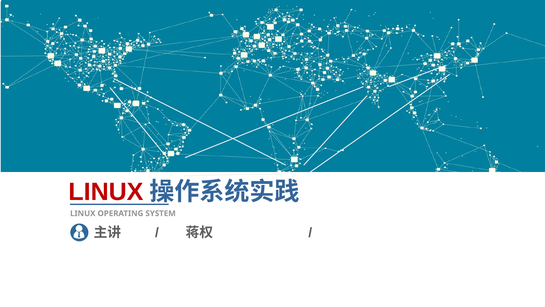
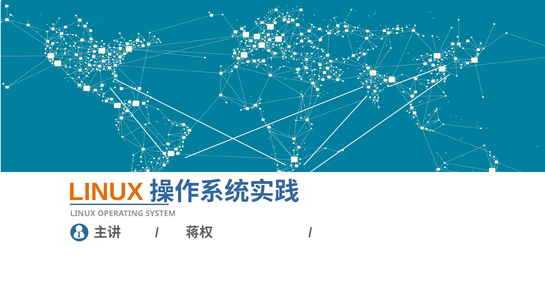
LINUX colour: red -> orange (106, 192)
